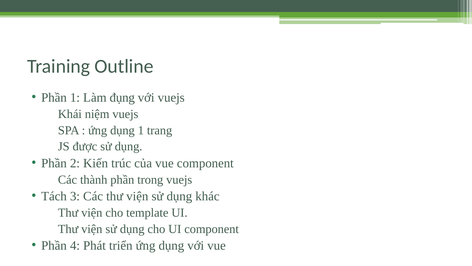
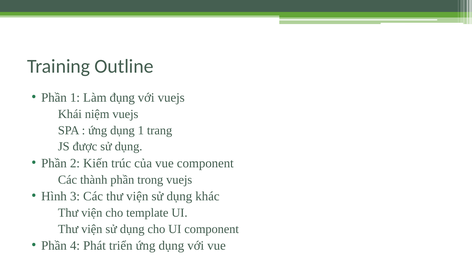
Tách: Tách -> Hình (54, 196)
